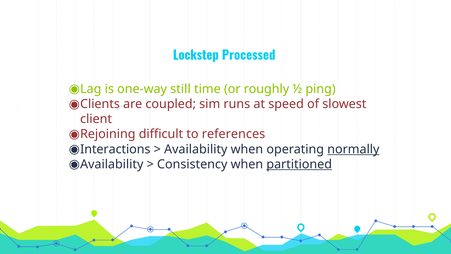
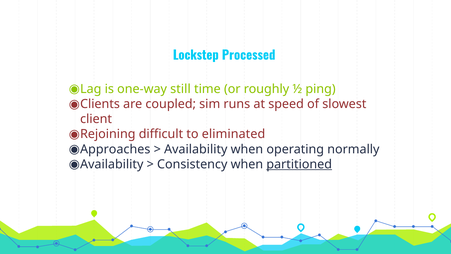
references: references -> eliminated (233, 134)
Interactions: Interactions -> Approaches (115, 149)
normally underline: present -> none (353, 149)
